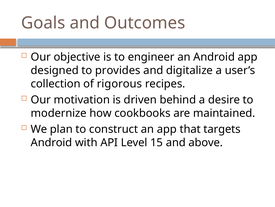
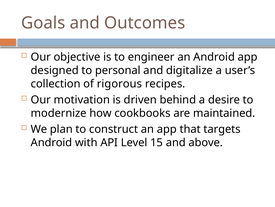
provides: provides -> personal (118, 70)
